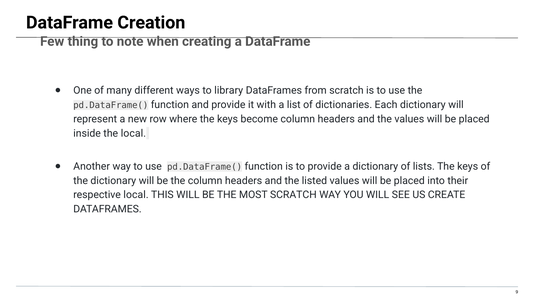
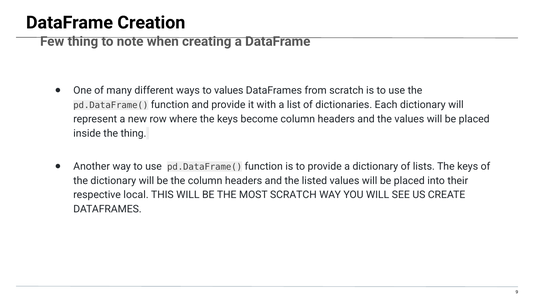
to library: library -> values (229, 90)
the local: local -> thing (133, 133)
